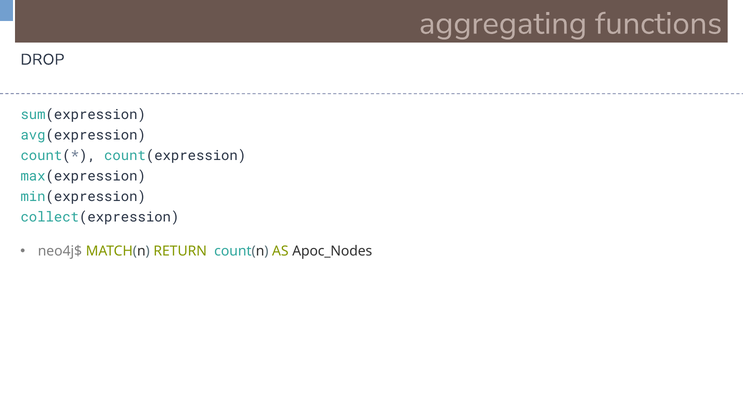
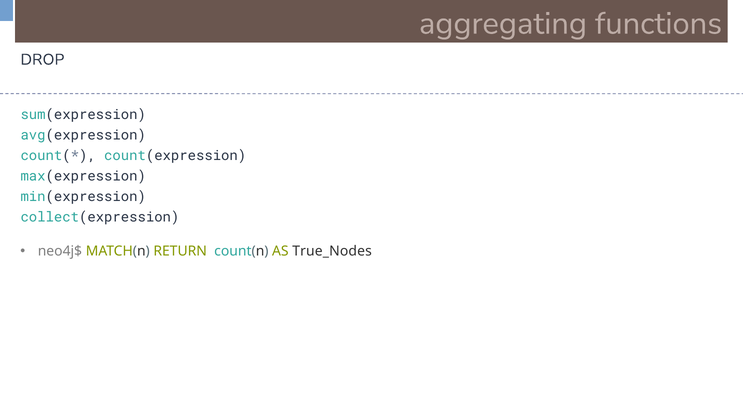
Apoc_Nodes: Apoc_Nodes -> True_Nodes (332, 251)
